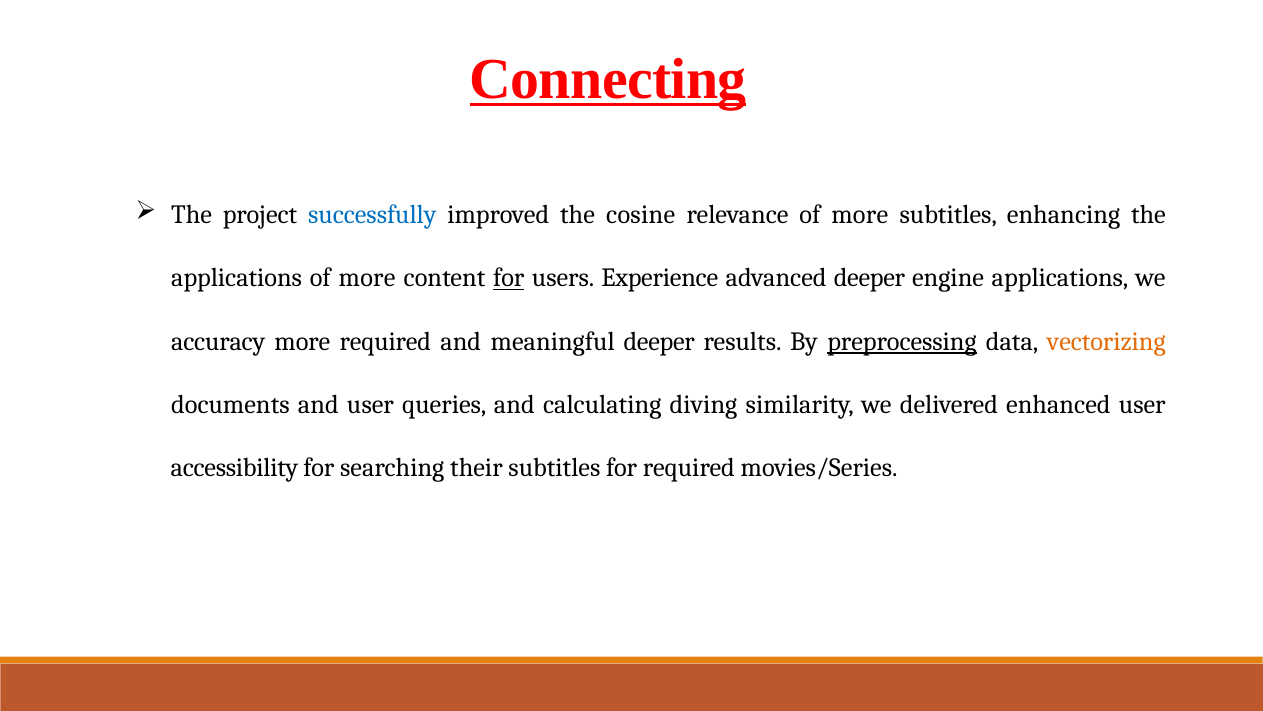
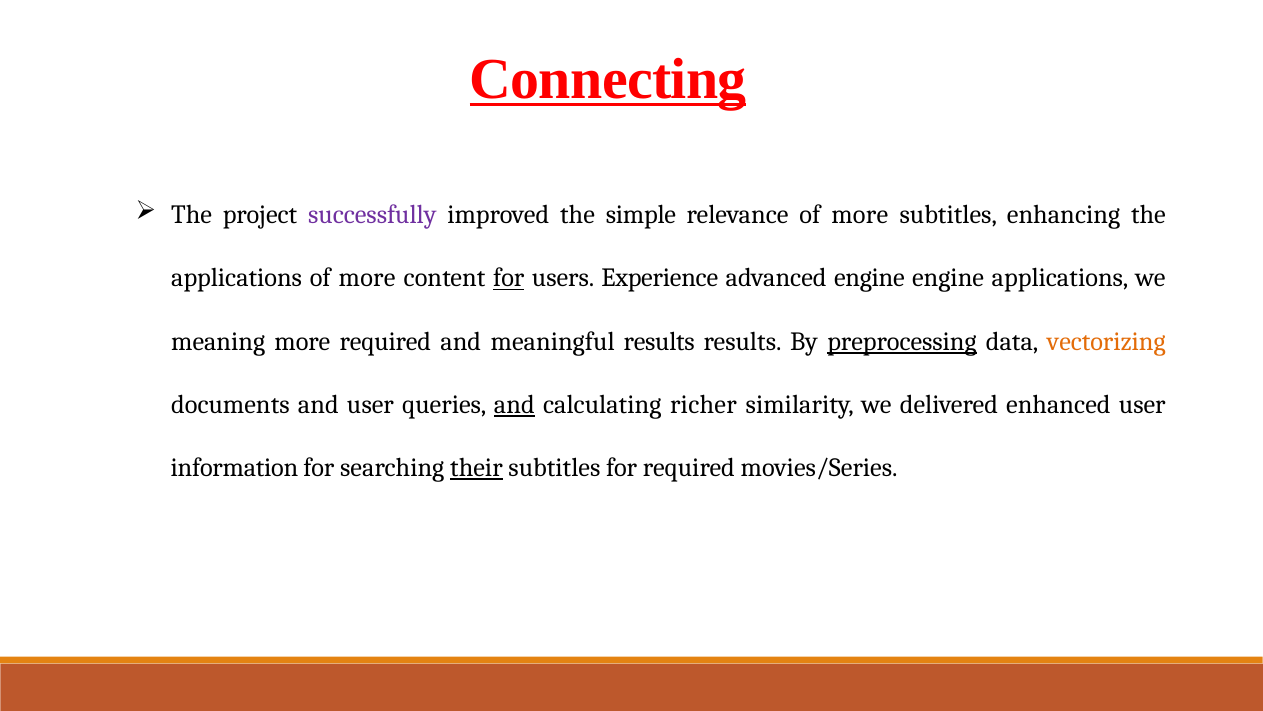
successfully colour: blue -> purple (372, 215)
cosine: cosine -> simple (641, 215)
advanced deeper: deeper -> engine (869, 278)
accuracy: accuracy -> meaning (218, 341)
meaningful deeper: deeper -> results (659, 341)
and underline: none -> present (514, 404)
diving: diving -> richer (703, 404)
accessibility: accessibility -> information (234, 467)
their underline: none -> present (476, 467)
